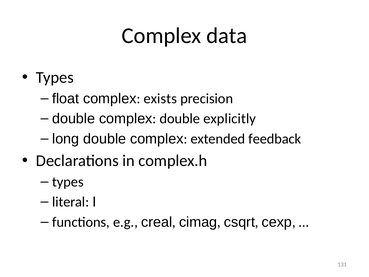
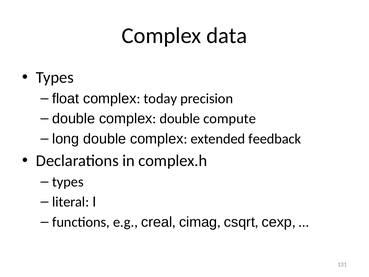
exists: exists -> today (160, 99)
explicitly: explicitly -> compute (230, 119)
